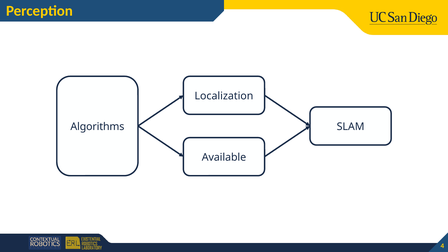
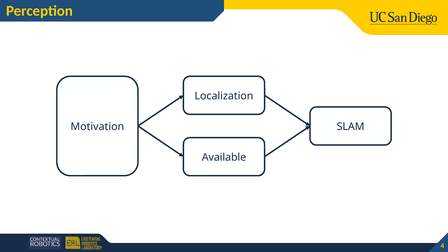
Algorithms: Algorithms -> Motivation (97, 127)
